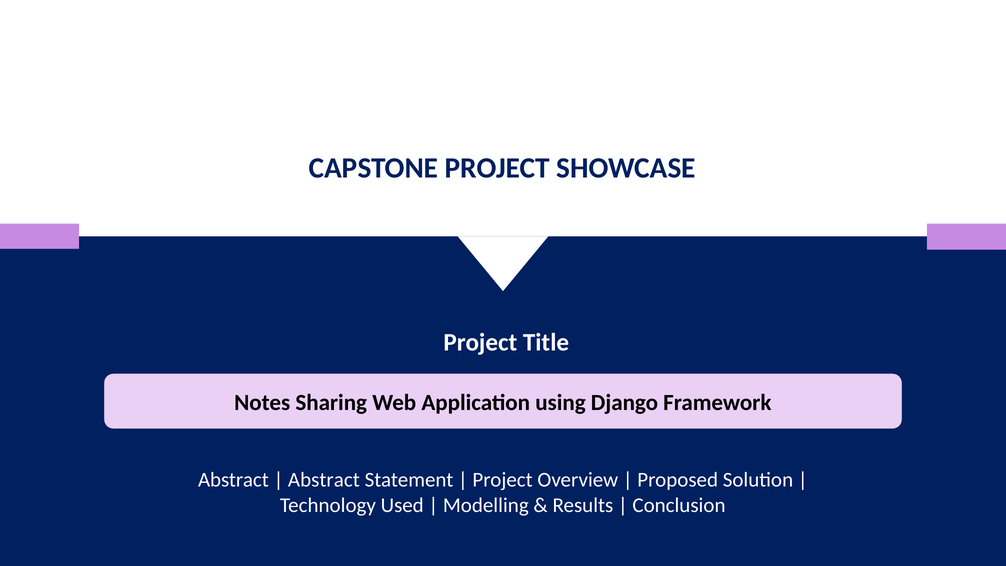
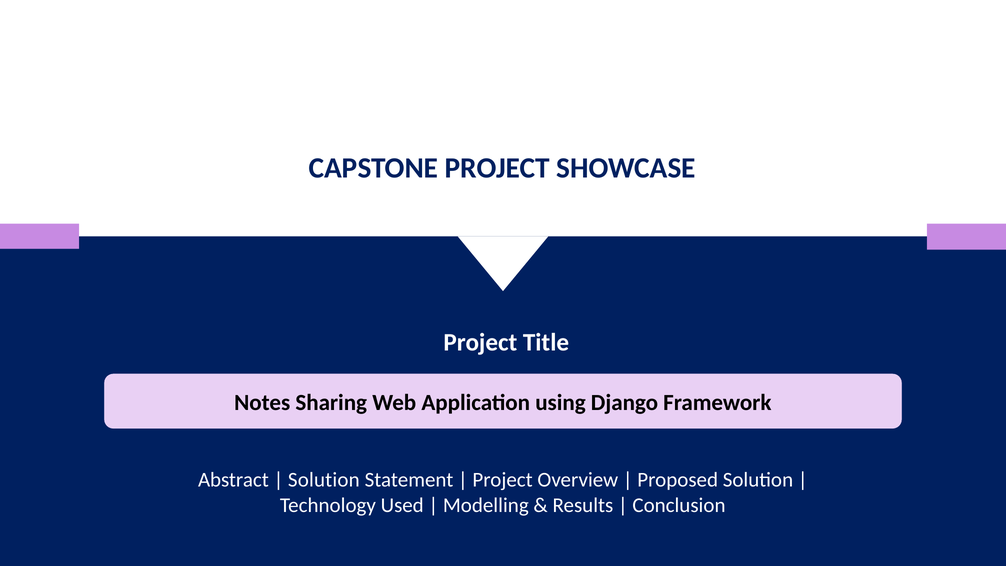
Abstract: Abstract -> Solution (324, 480)
